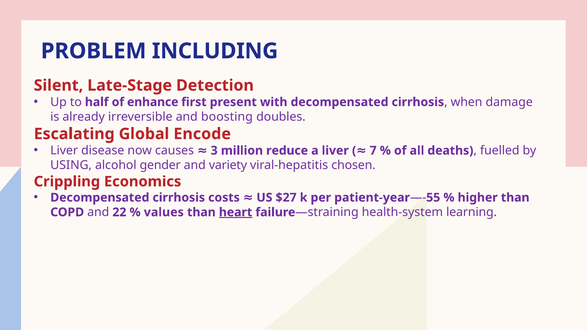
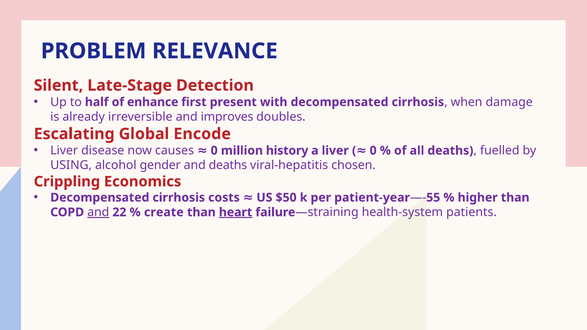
INCLUDING: INCLUDING -> RELEVANCE (215, 51)
boosting: boosting -> improves (227, 117)
causes 3: 3 -> 0 (214, 151)
reduce: reduce -> history (287, 151)
7: 7 -> 0 (373, 151)
and variety: variety -> deaths (228, 165)
$27: $27 -> $50 (286, 198)
and underline: none -> present (98, 212)
values: values -> create (164, 212)
learning: learning -> patients (471, 212)
